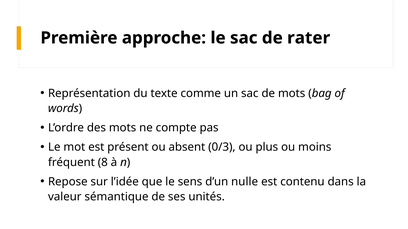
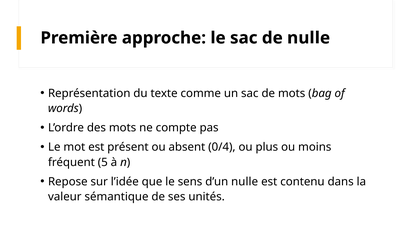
de rater: rater -> nulle (309, 38)
0/3: 0/3 -> 0/4 (222, 147)
8: 8 -> 5 (103, 163)
